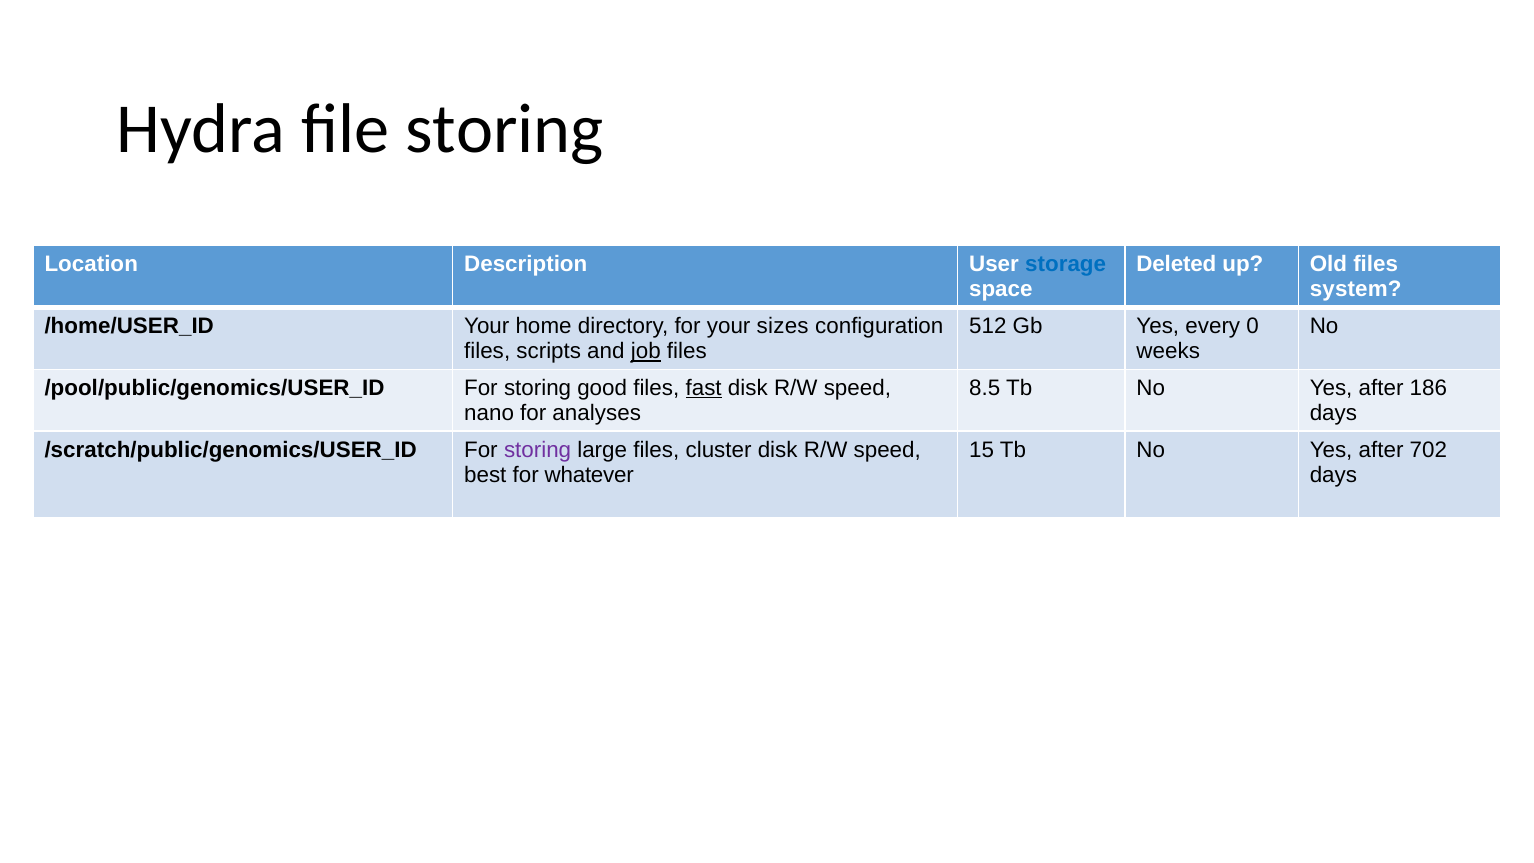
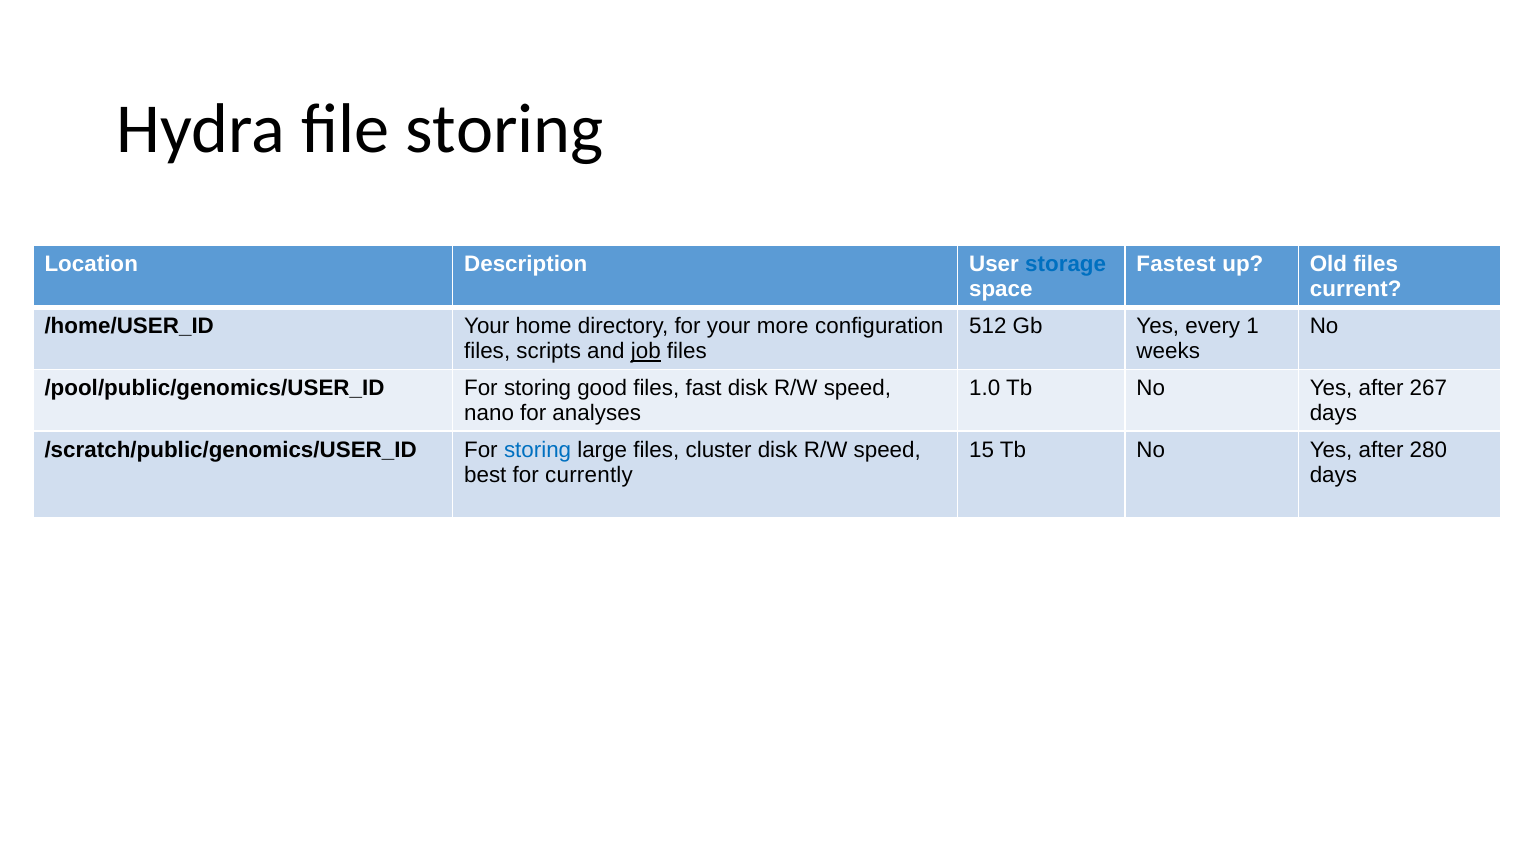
Deleted: Deleted -> Fastest (1176, 264)
system: system -> current (1356, 289)
sizes: sizes -> more (783, 326)
0: 0 -> 1 (1253, 326)
fast underline: present -> none (704, 388)
8.5: 8.5 -> 1.0 (985, 388)
186: 186 -> 267 (1428, 388)
storing colour: purple -> blue (538, 450)
702: 702 -> 280 (1428, 450)
whatever: whatever -> currently (589, 475)
